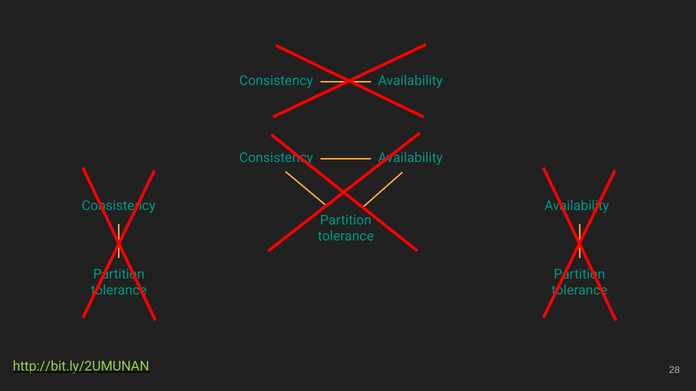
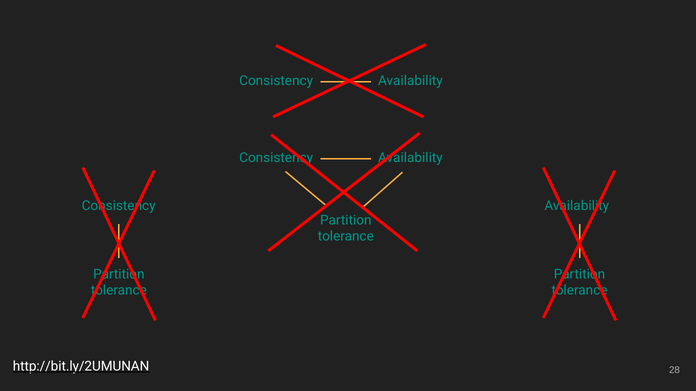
http://bit.ly/2UMUNAN colour: light green -> white (81, 367)
